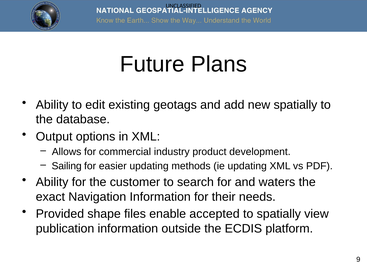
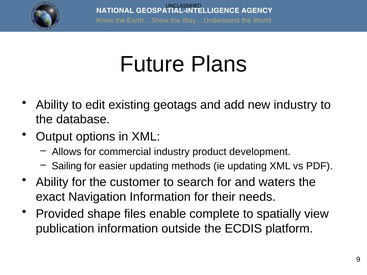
new spatially: spatially -> industry (295, 105)
accepted: accepted -> complete (215, 214)
